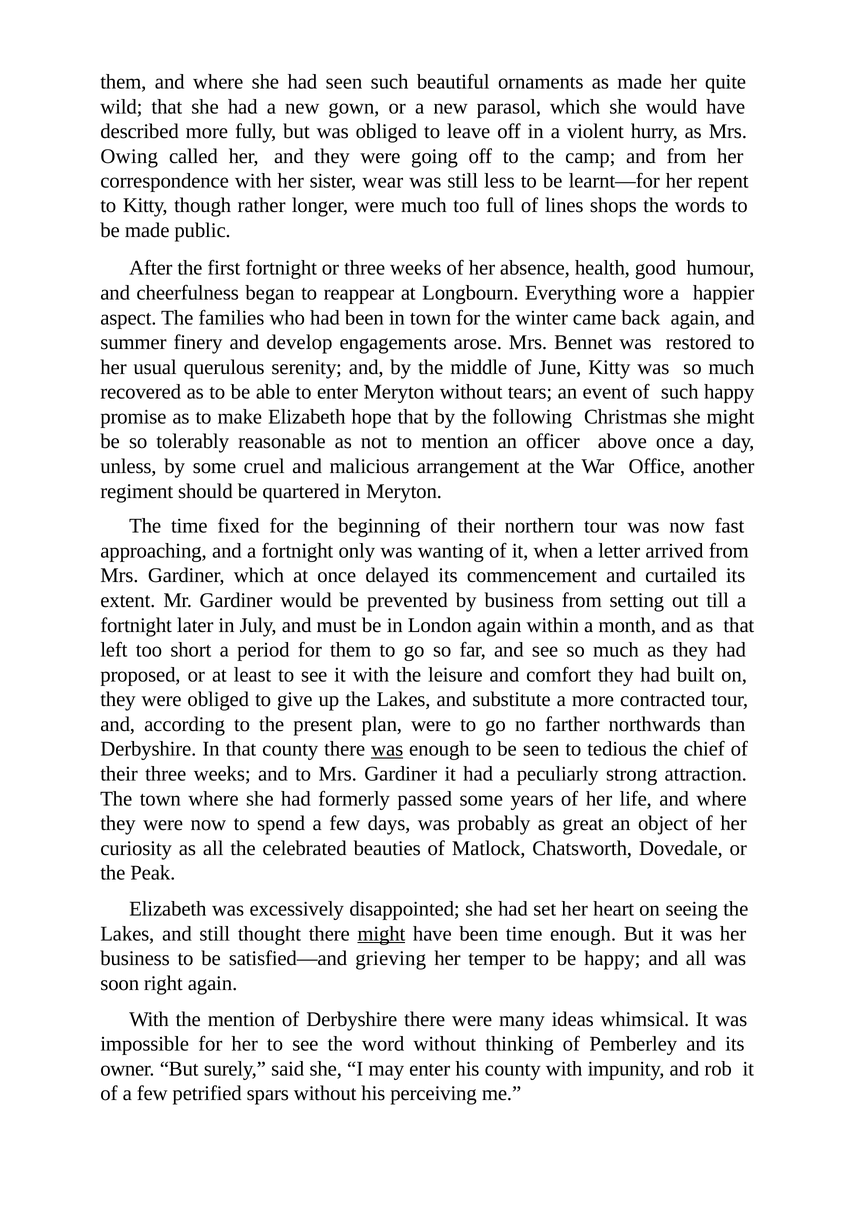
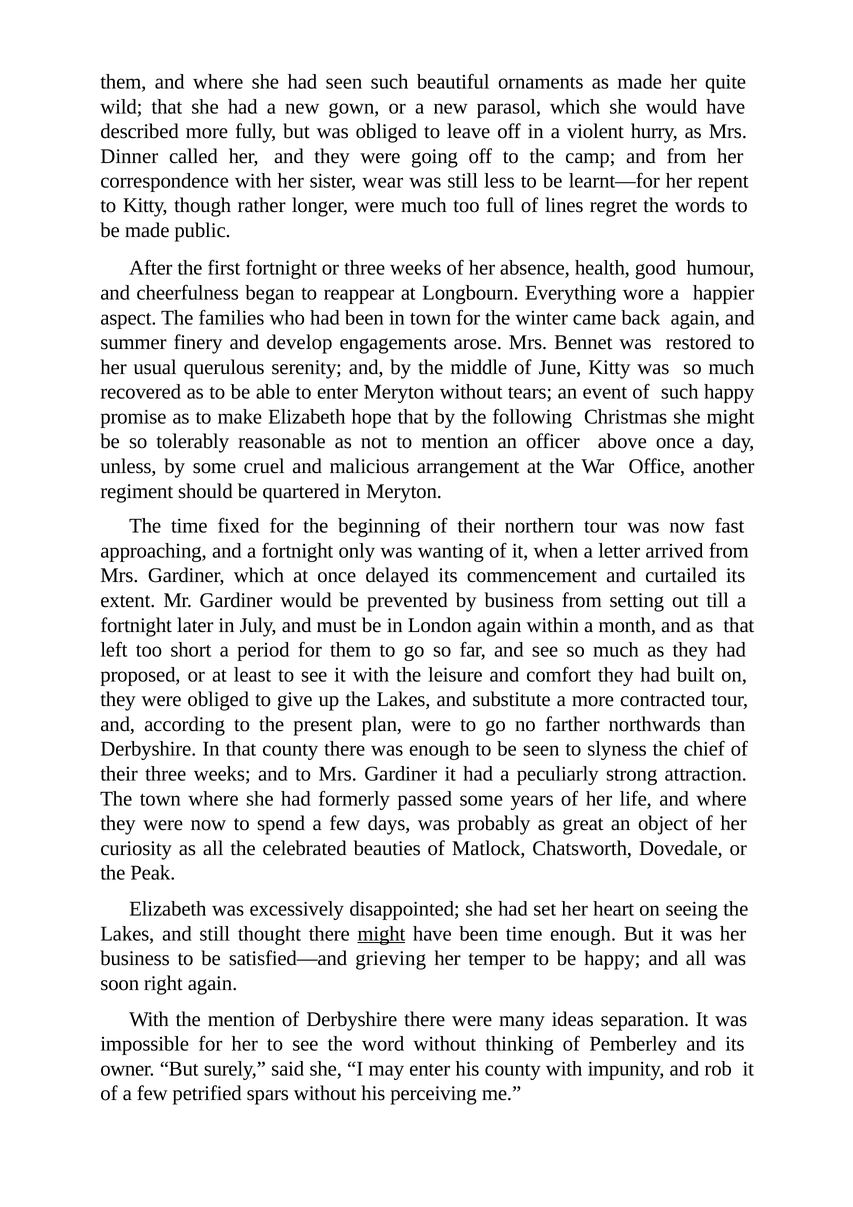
Owing: Owing -> Dinner (129, 156)
shops: shops -> regret (613, 206)
was underline: present -> none (387, 749)
tedious: tedious -> slyness (617, 749)
whimsical: whimsical -> separation (645, 1019)
